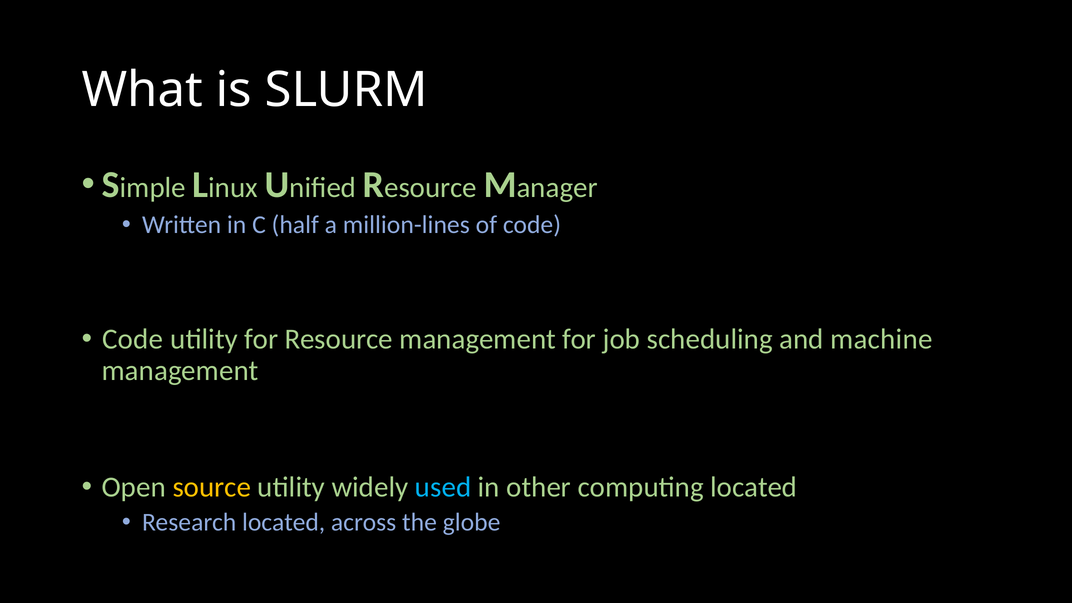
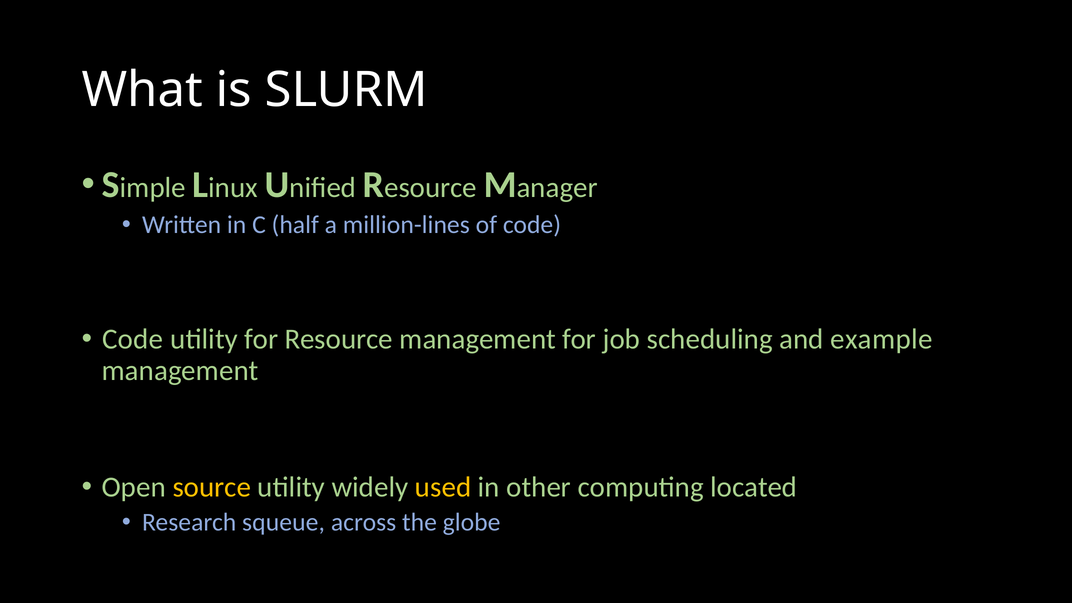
machine: machine -> example (881, 339)
used colour: light blue -> yellow (443, 487)
Research located: located -> squeue (284, 522)
